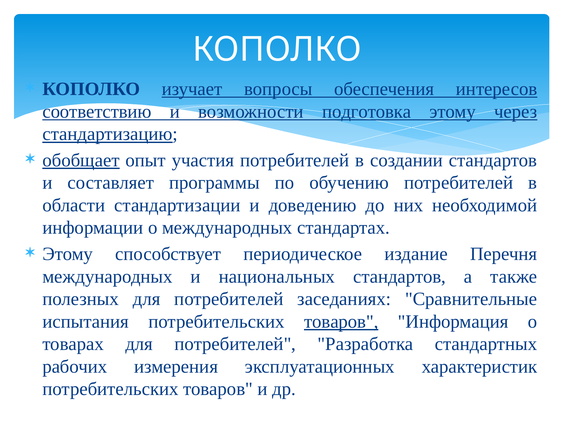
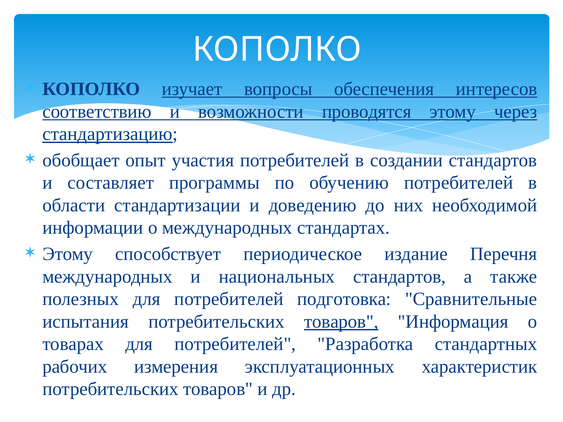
подготовка: подготовка -> проводятся (367, 112)
обобщает underline: present -> none (81, 160)
заседаниях: заседаниях -> подготовка (344, 299)
